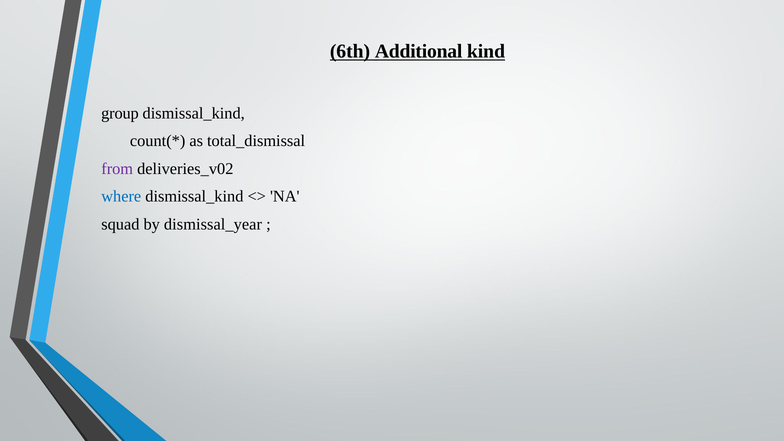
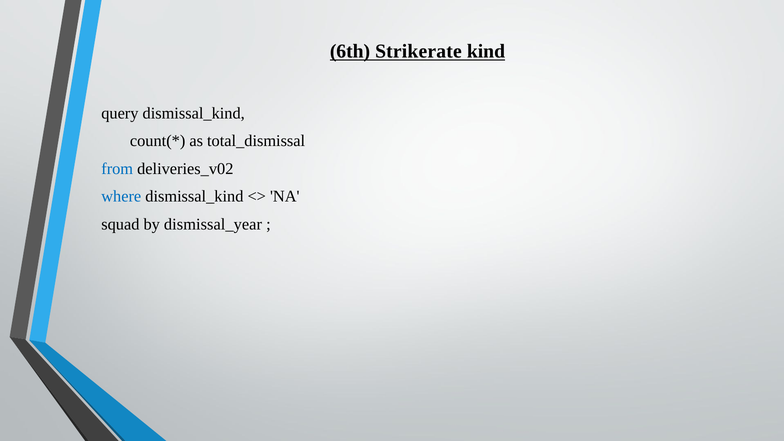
Additional: Additional -> Strikerate (418, 51)
group: group -> query (120, 113)
from colour: purple -> blue (117, 169)
